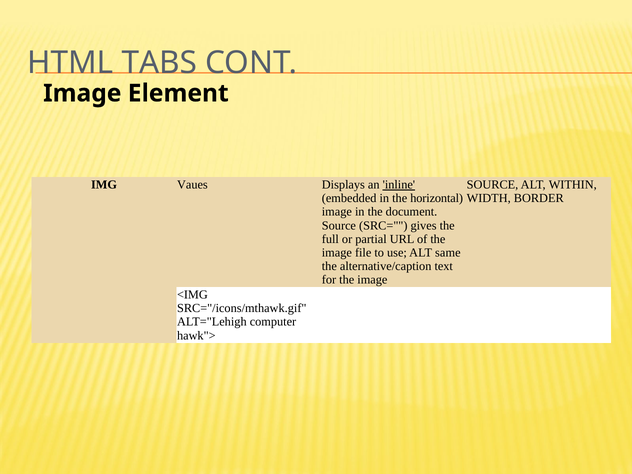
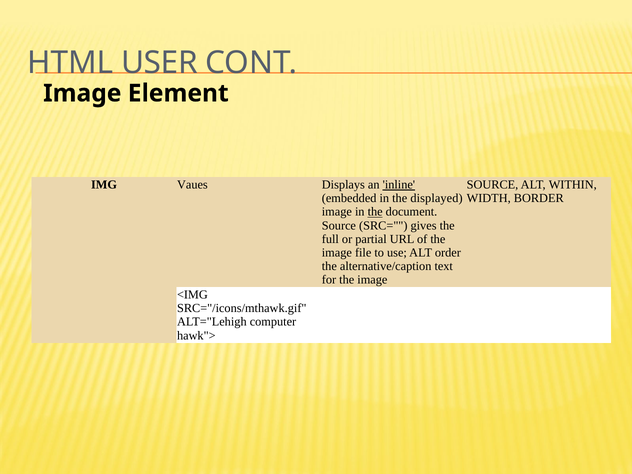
TABS: TABS -> USER (159, 63)
horizontal: horizontal -> displayed (437, 198)
the underline: none -> present (375, 212)
same: same -> order (448, 253)
